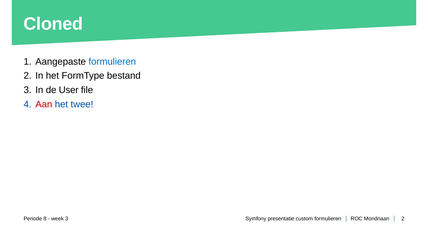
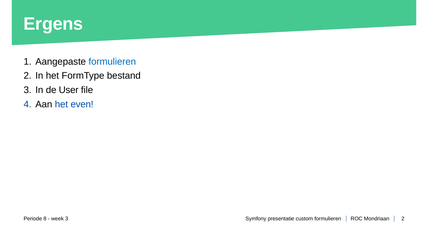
Cloned: Cloned -> Ergens (53, 24)
Aan colour: red -> black (44, 104)
twee: twee -> even (82, 104)
